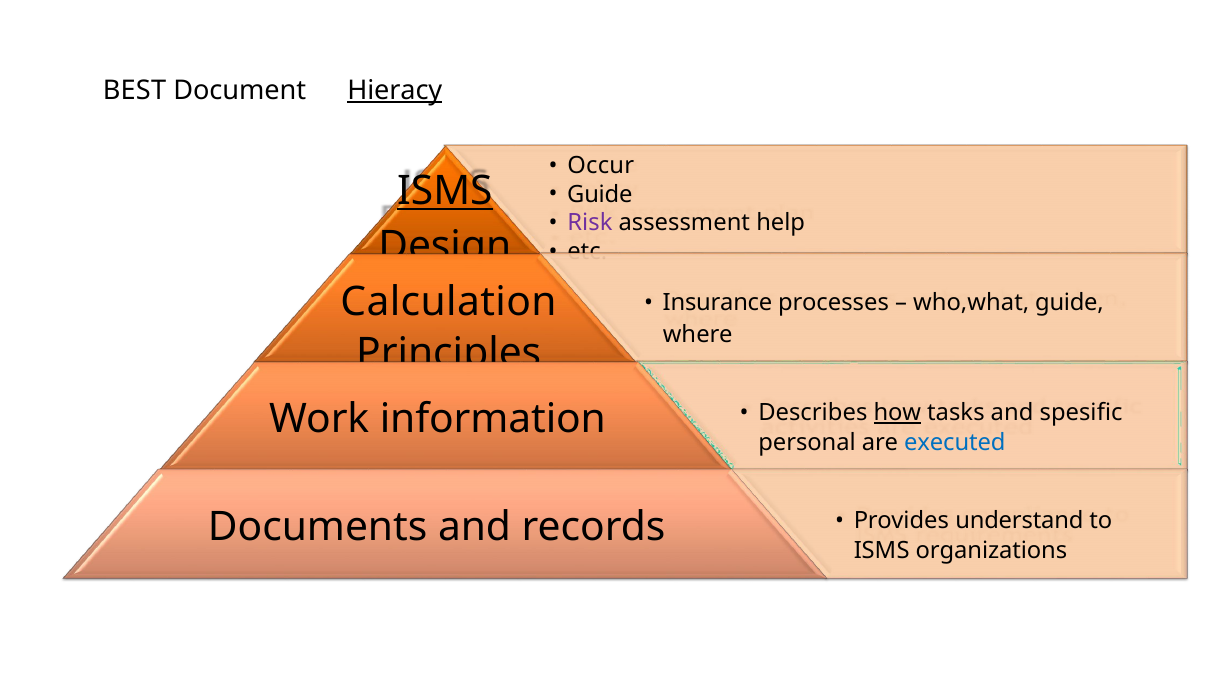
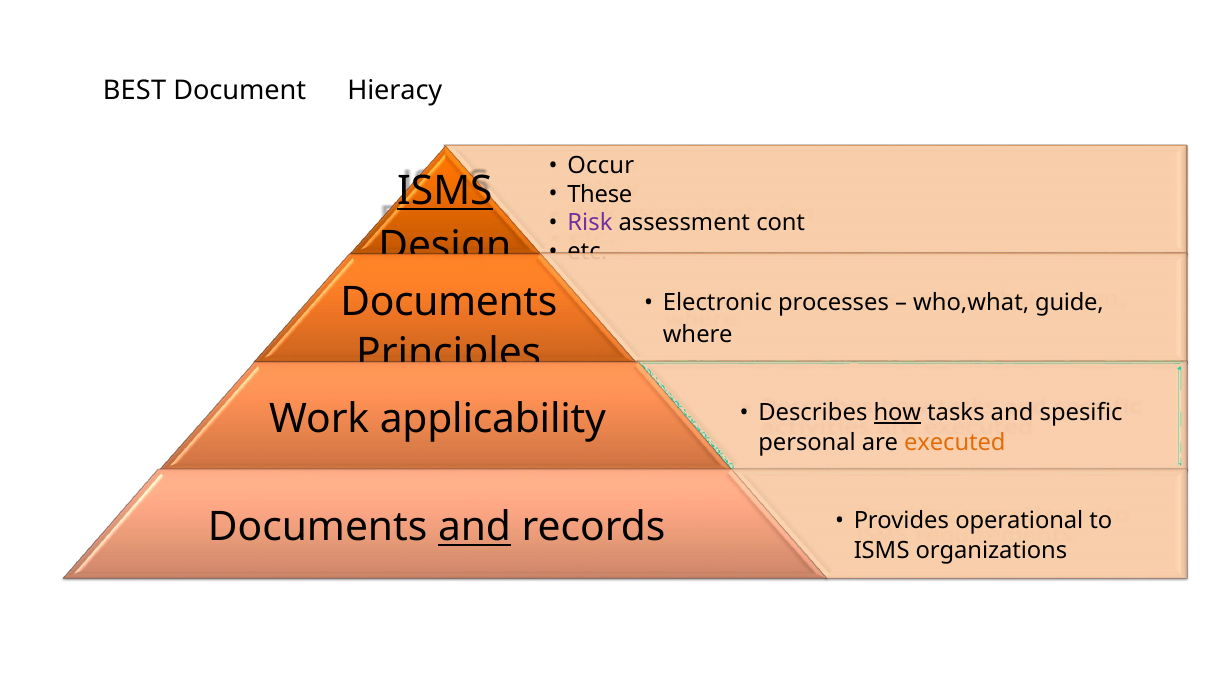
Hieracy underline: present -> none (395, 90)
Guide: Guide -> These (600, 195)
help: help -> cont (781, 223)
Calculation: Calculation -> Documents (449, 302)
Insurance: Insurance -> Electronic (717, 303)
information: information -> applicability (493, 420)
executed colour: blue -> orange (955, 443)
understand: understand -> operational (1019, 521)
and underline: none -> present (475, 528)
